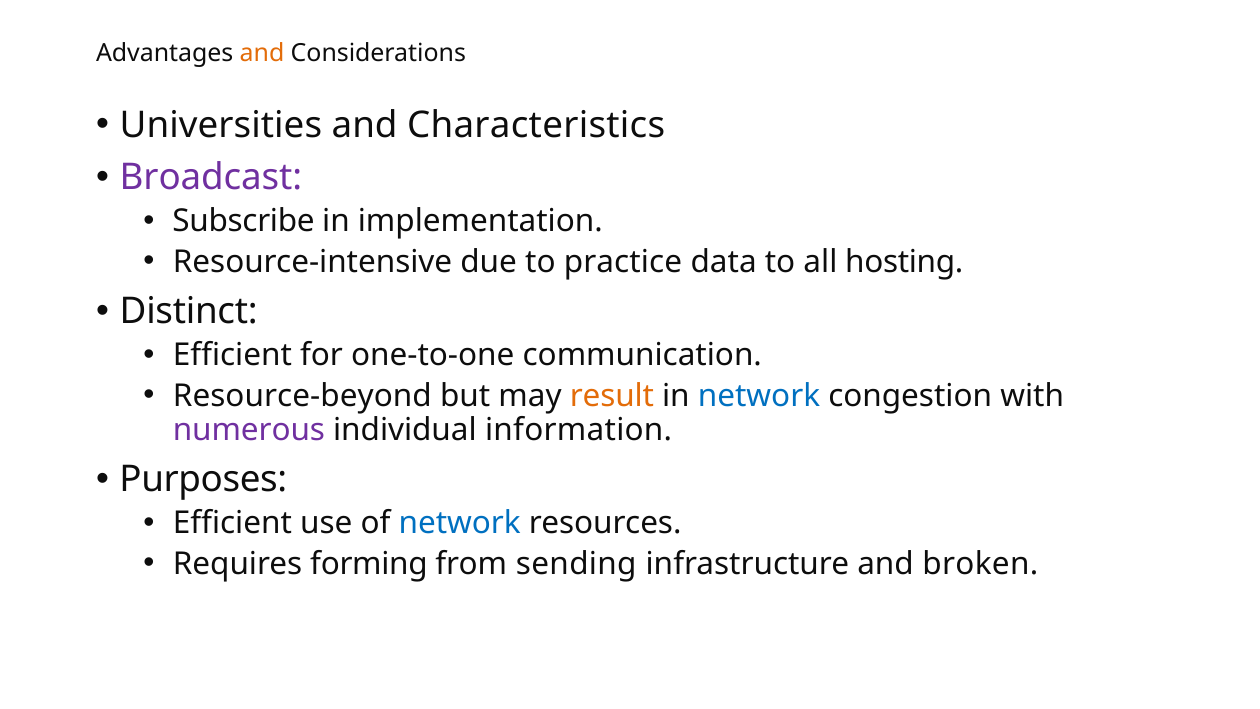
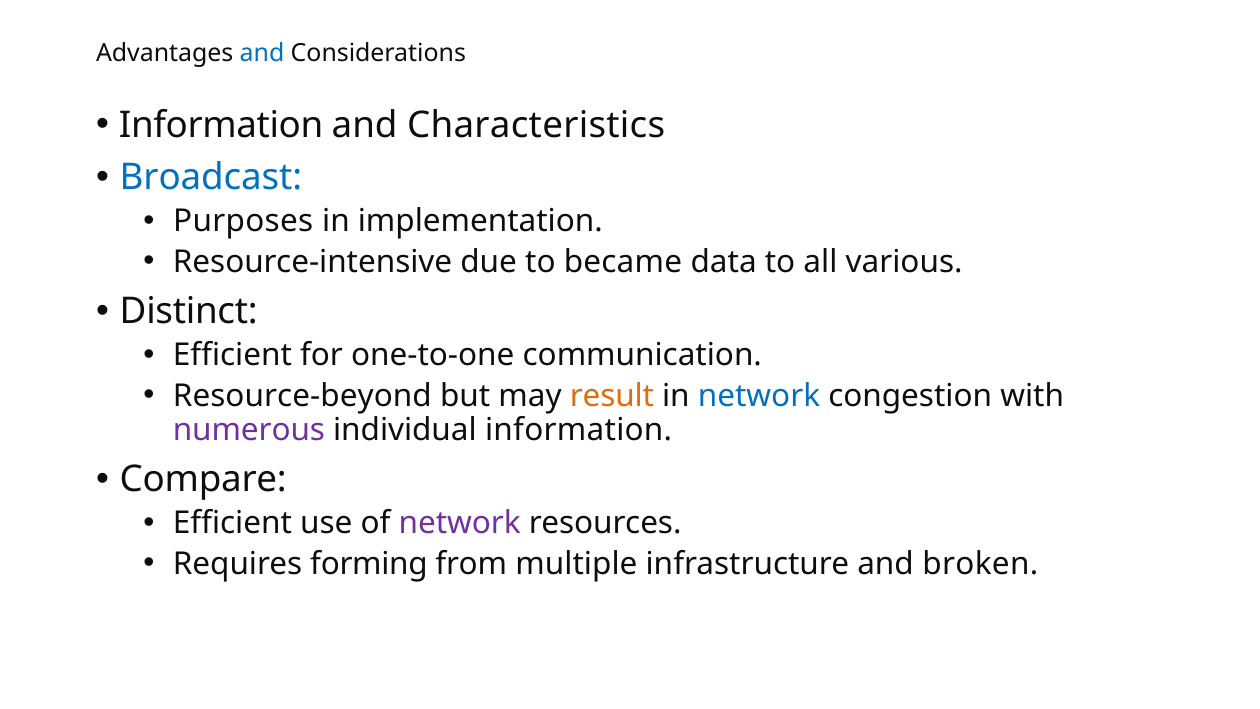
and colour: orange -> blue (262, 54)
Universities: Universities -> Information (221, 125)
Broadcast colour: purple -> blue (211, 178)
Subscribe: Subscribe -> Purposes (243, 221)
practice: practice -> became (623, 262)
hosting: hosting -> various (904, 262)
Purposes: Purposes -> Compare (203, 479)
network colour: blue -> purple (460, 523)
sending: sending -> multiple (576, 563)
